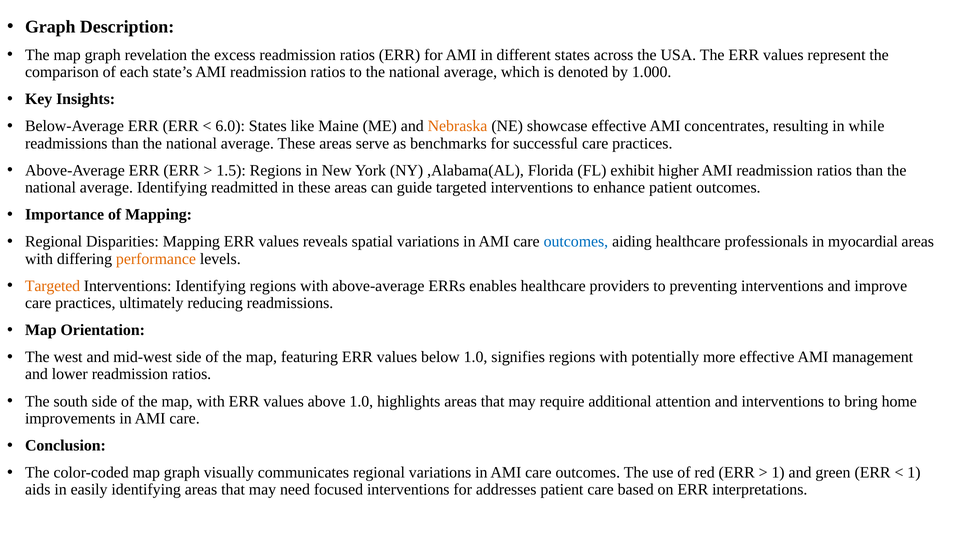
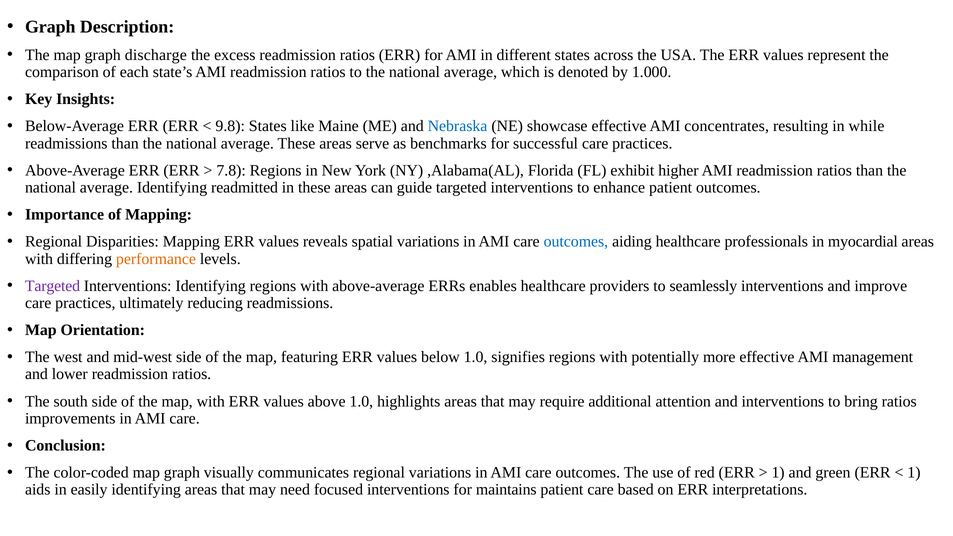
revelation: revelation -> discharge (156, 55)
6.0: 6.0 -> 9.8 (230, 126)
Nebraska colour: orange -> blue (457, 126)
1.5: 1.5 -> 7.8 (231, 170)
Targeted colour: orange -> purple (52, 286)
preventing: preventing -> seamlessly (703, 286)
bring home: home -> ratios (899, 401)
addresses: addresses -> maintains (506, 490)
